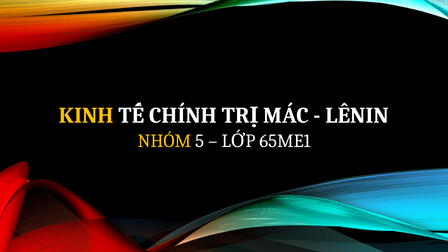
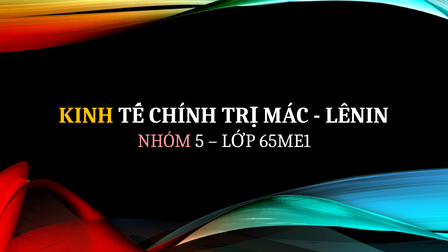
NHÓM colour: yellow -> pink (164, 141)
